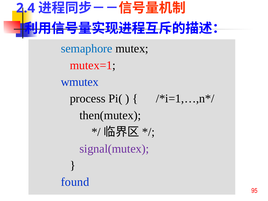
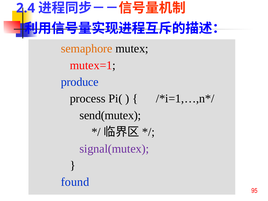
semaphore colour: blue -> orange (87, 49)
wmutex: wmutex -> produce (80, 82)
then(mutex: then(mutex -> send(mutex (110, 115)
